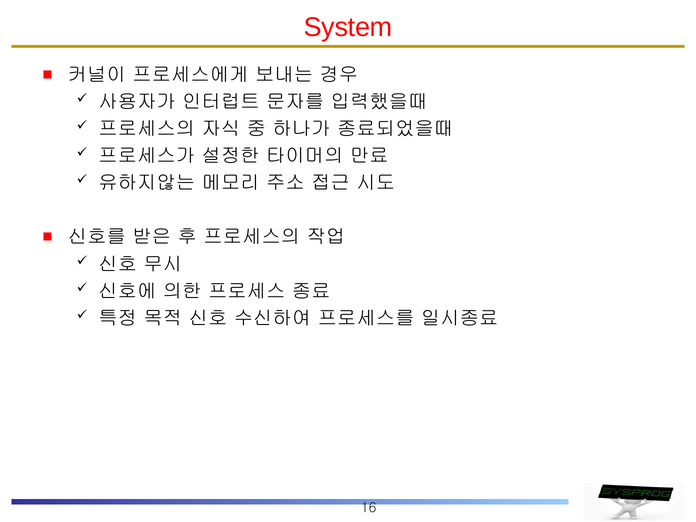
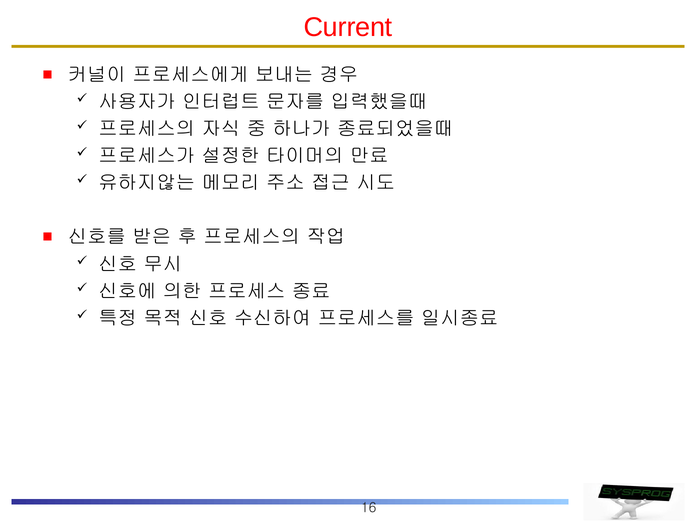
System: System -> Current (348, 27)
